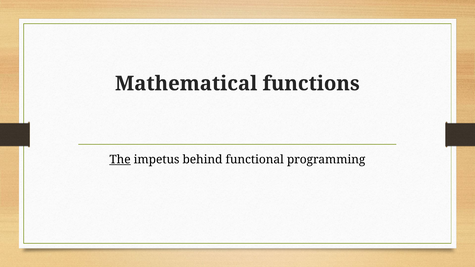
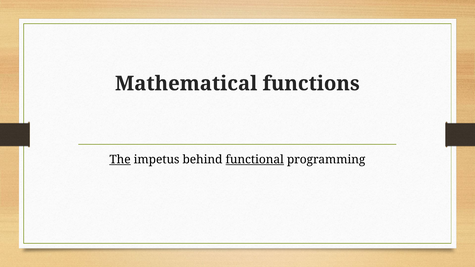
functional underline: none -> present (255, 160)
